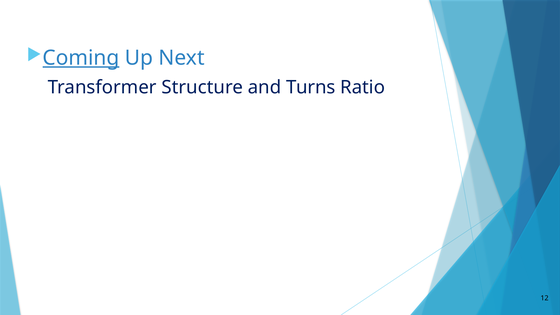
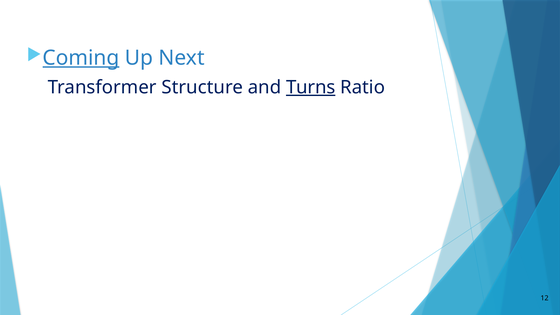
Turns underline: none -> present (311, 87)
